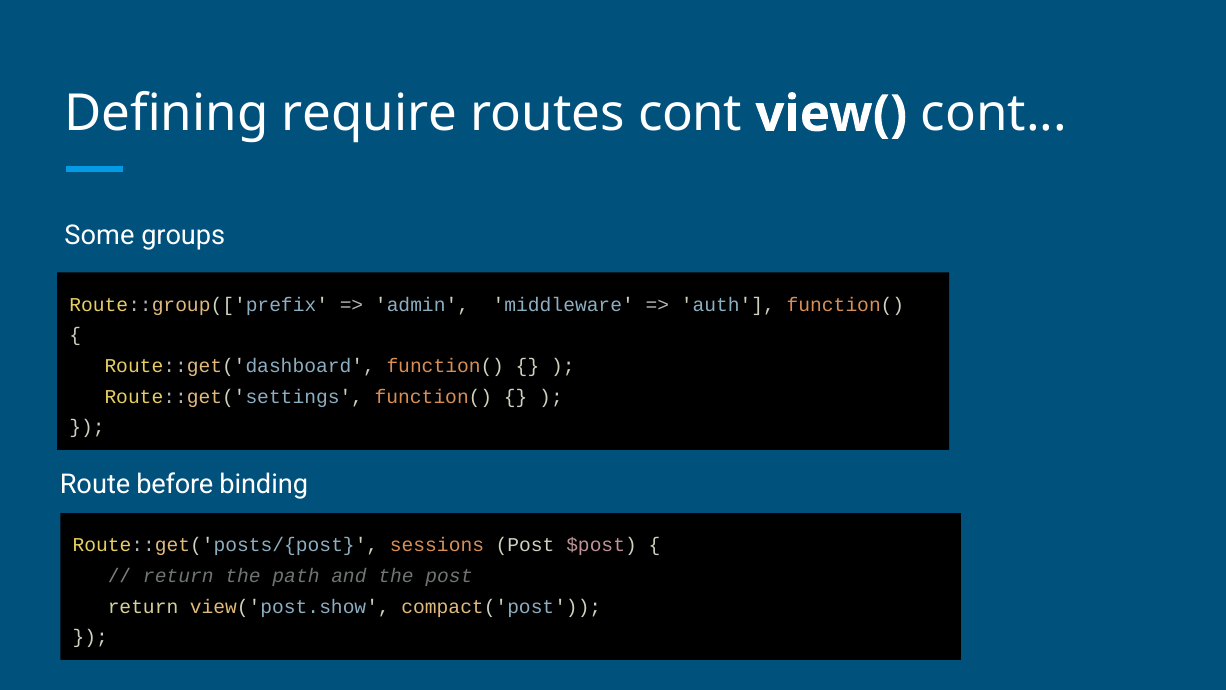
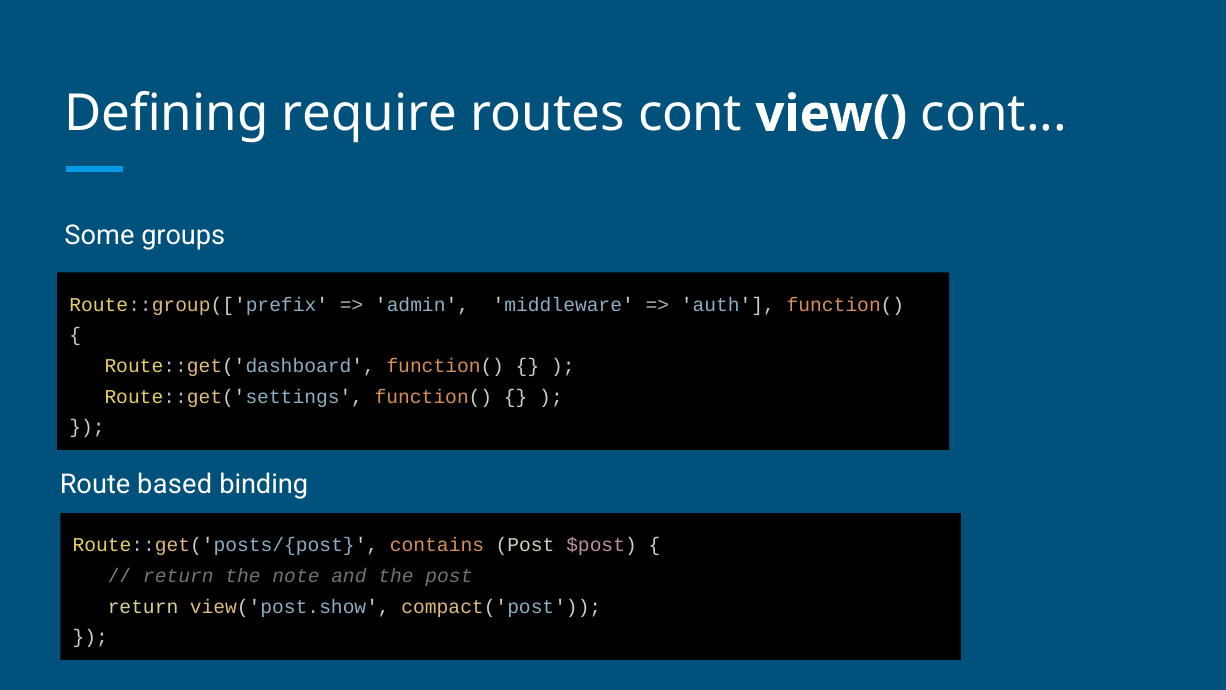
before: before -> based (175, 484)
sessions: sessions -> contains (437, 545)
path: path -> note (296, 576)
